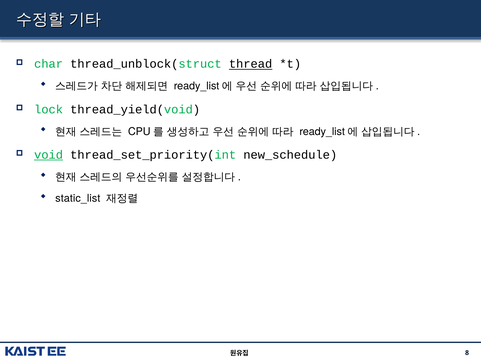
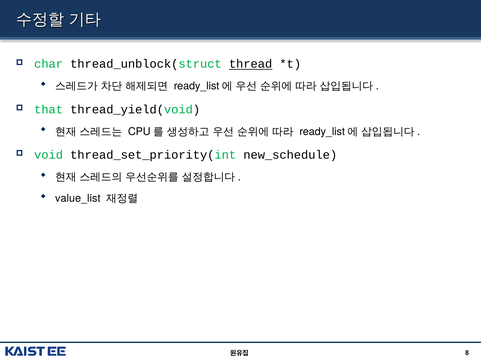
lock: lock -> that (49, 109)
void underline: present -> none (49, 155)
static_list: static_list -> value_list (78, 198)
